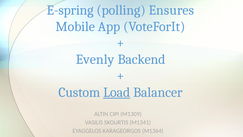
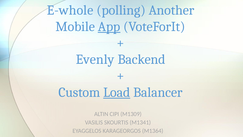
E-spring: E-spring -> E-whole (70, 10)
Ensures: Ensures -> Another (171, 10)
App underline: none -> present (109, 26)
